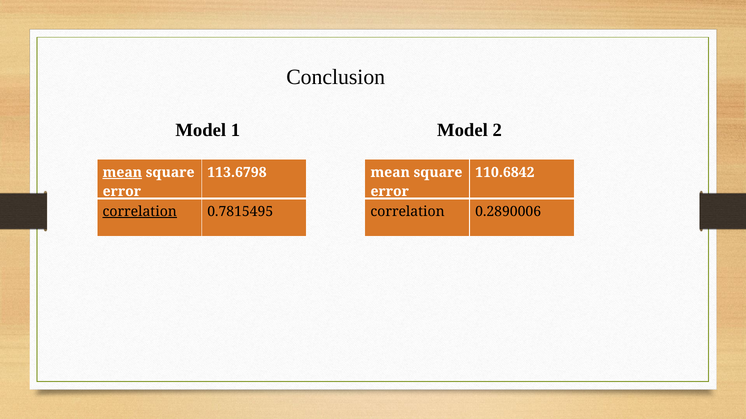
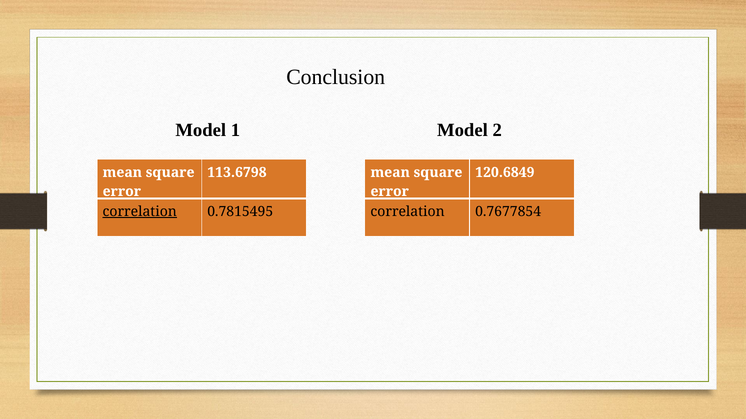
mean underline: present -> none (122, 173)
110.6842: 110.6842 -> 120.6849 (505, 173)
0.2890006: 0.2890006 -> 0.7677854 (508, 212)
